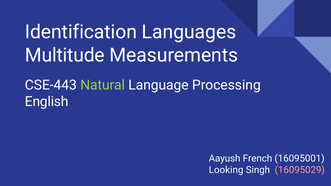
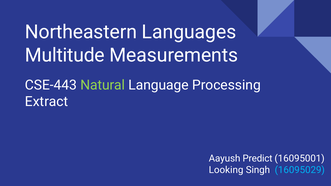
Identification: Identification -> Northeastern (81, 32)
English: English -> Extract (47, 102)
French: French -> Predict (258, 159)
16095029 colour: pink -> light blue (300, 170)
